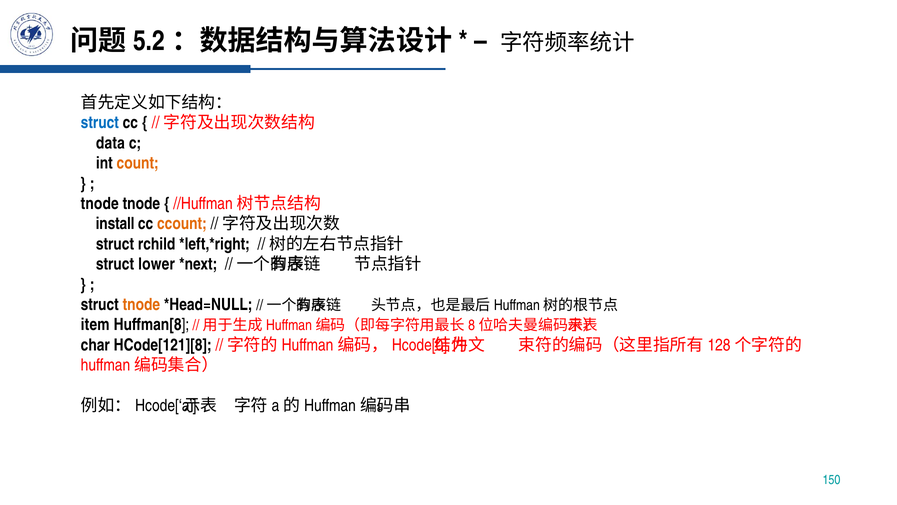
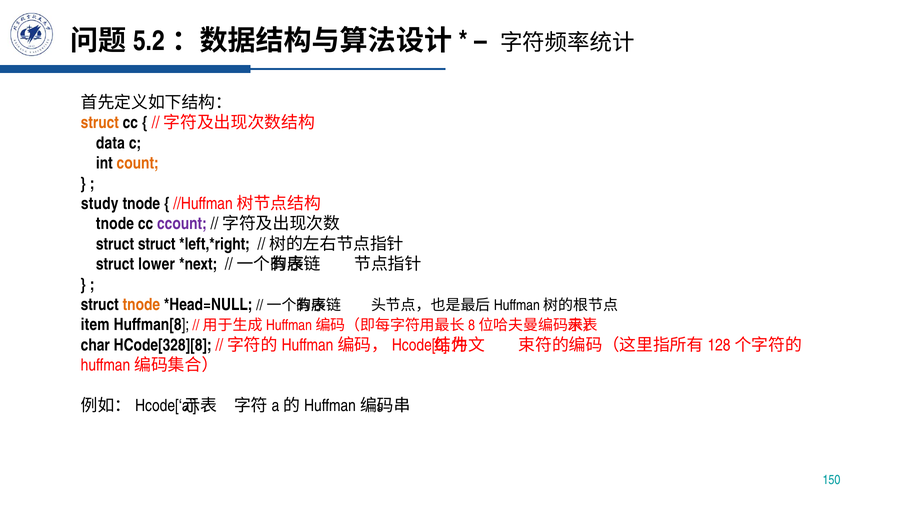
struct colour: blue -> orange (100, 123)
tnode: tnode -> study (100, 204)
install: install -> tnode (115, 224)
ccount colour: orange -> purple (182, 224)
struct rchild: rchild -> struct (157, 244)
HCode[121][8: HCode[121][8 -> HCode[328][8 (163, 345)
